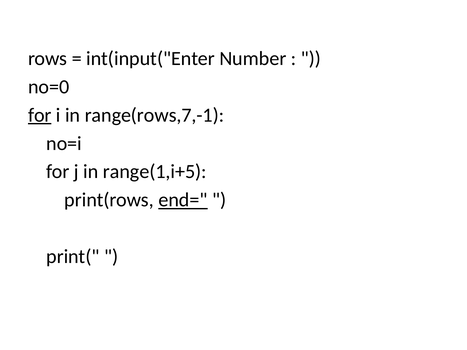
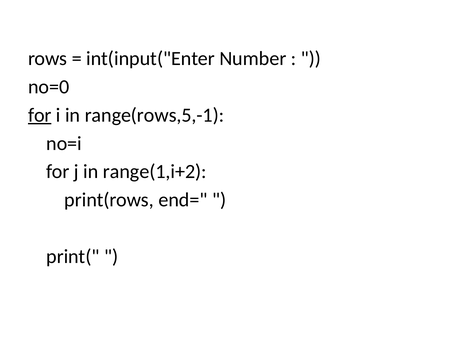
range(rows,7,-1: range(rows,7,-1 -> range(rows,5,-1 (154, 115)
range(1,i+5: range(1,i+5 -> range(1,i+2 (155, 172)
end= underline: present -> none (183, 200)
